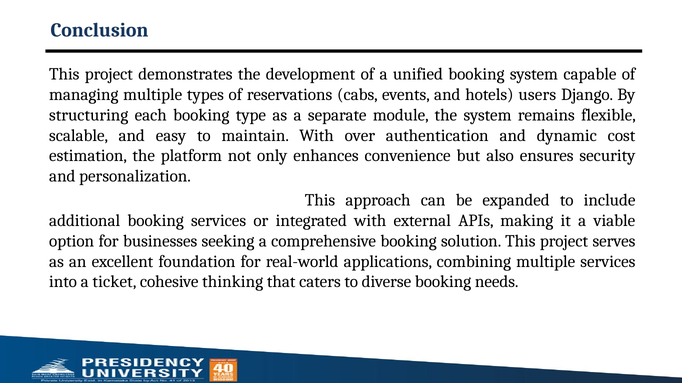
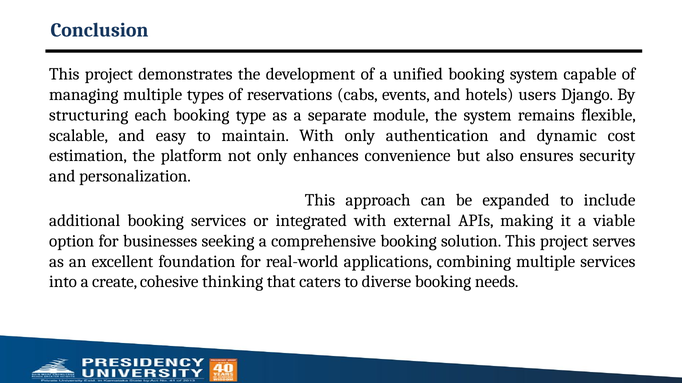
With over: over -> only (360, 136)
ticket: ticket -> create (115, 282)
